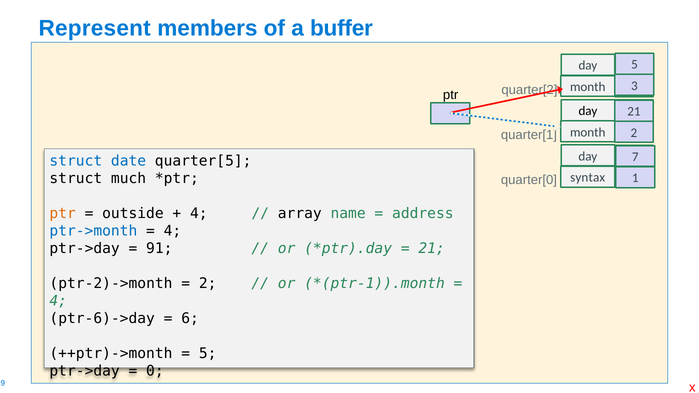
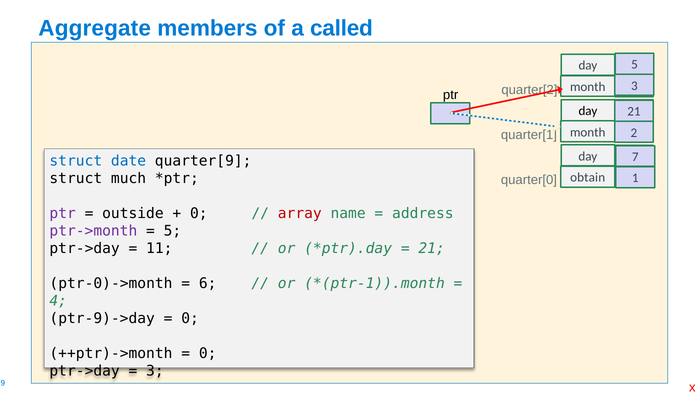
Represent: Represent -> Aggregate (95, 28)
buffer: buffer -> called (341, 28)
quarter[5: quarter[5 -> quarter[9 (203, 161)
syntax: syntax -> obtain (588, 178)
ptr colour: orange -> purple (63, 214)
4: 4 -> 0 (199, 214)
array colour: black -> red (300, 214)
ptr->month colour: blue -> purple (93, 231)
4: 4 -> 5 (173, 231)
91: 91 -> 11 (159, 249)
ptr-2)->month: ptr-2)->month -> ptr-0)->month (111, 284)
2: 2 -> 6 (208, 284)
ptr-6)->day: ptr-6)->day -> ptr-9)->day (102, 319)
6: 6 -> 0 (190, 319)
5: 5 -> 0 (208, 354)
0: 0 -> 3 (155, 371)
